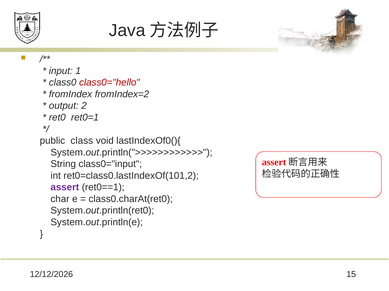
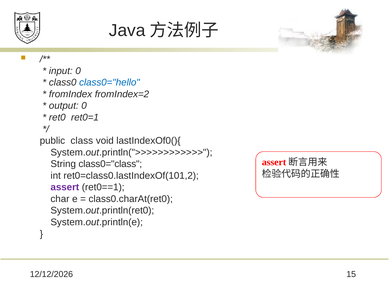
input 1: 1 -> 0 (78, 71)
class0="hello colour: red -> blue (109, 83)
output 2: 2 -> 0 (84, 106)
class0="input: class0="input -> class0="class (110, 164)
